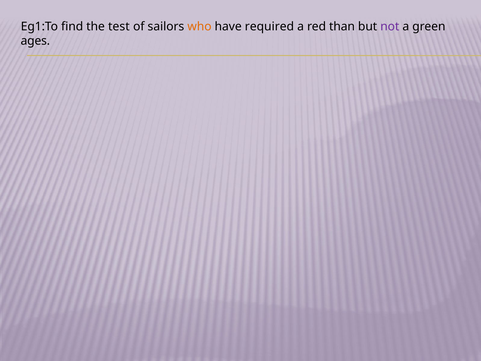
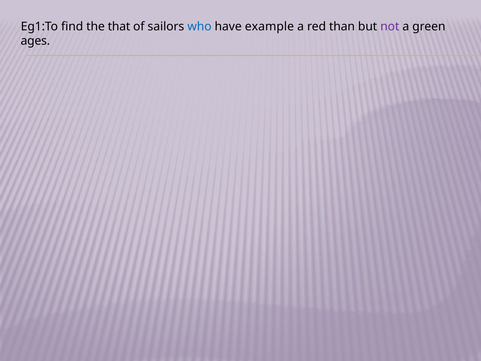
test: test -> that (119, 26)
who colour: orange -> blue (199, 26)
required: required -> example (269, 26)
